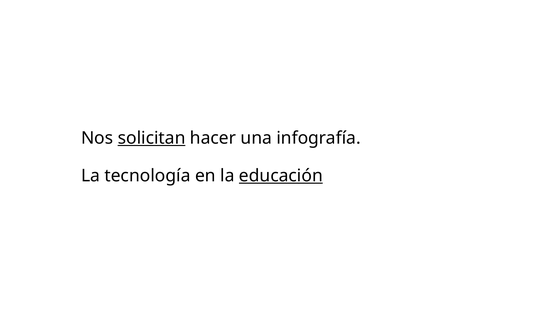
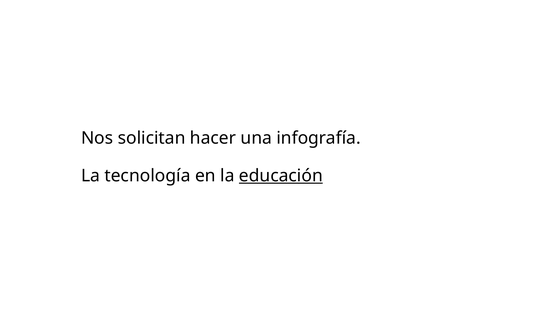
solicitan underline: present -> none (152, 138)
